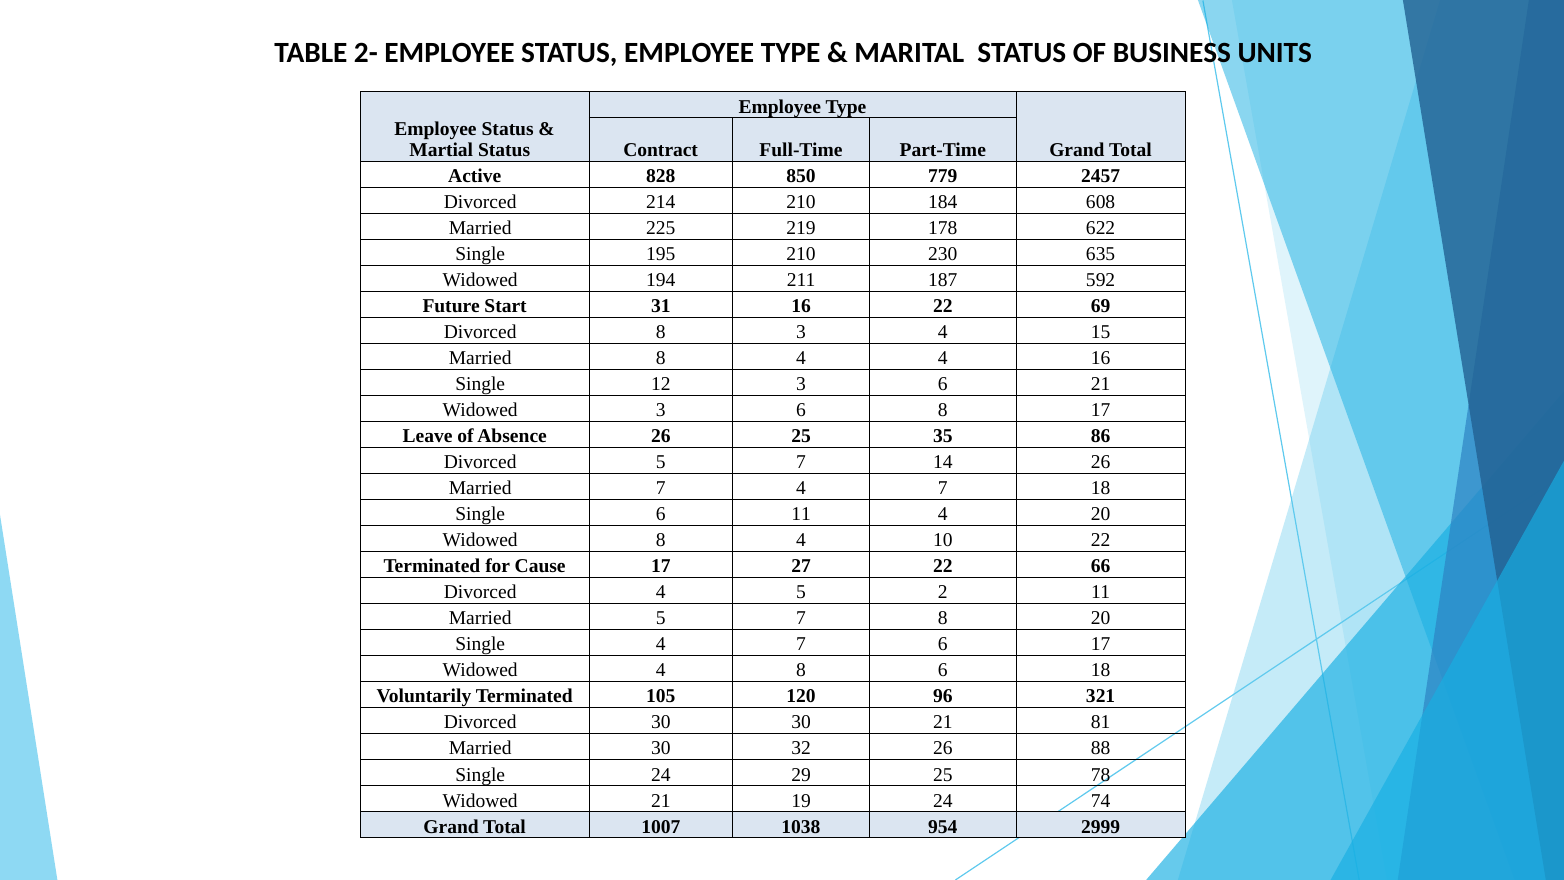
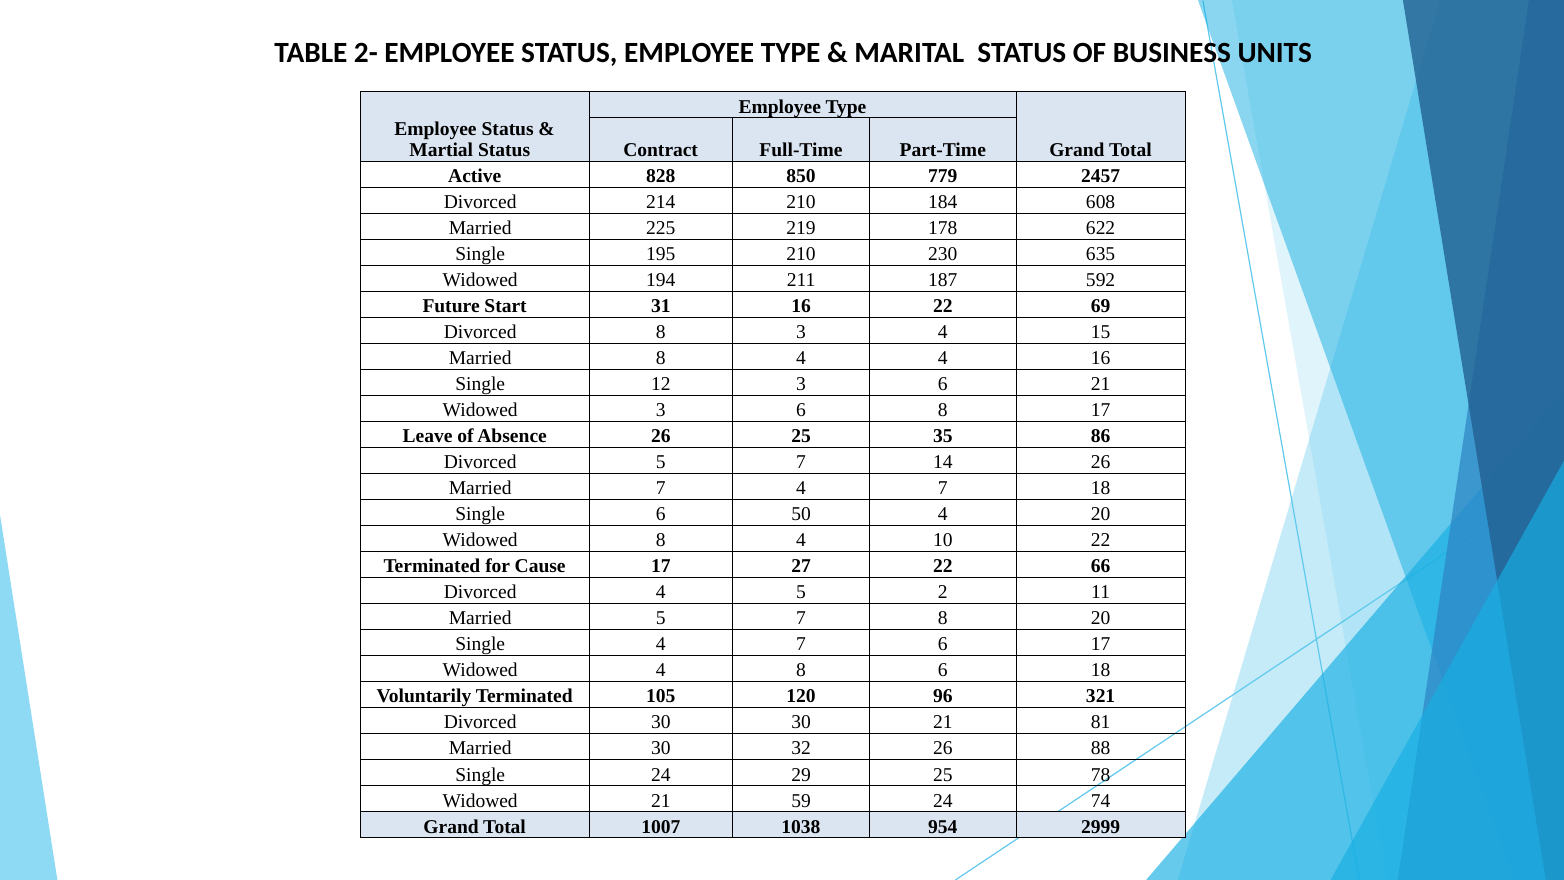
6 11: 11 -> 50 (801, 514)
19: 19 -> 59 (801, 800)
